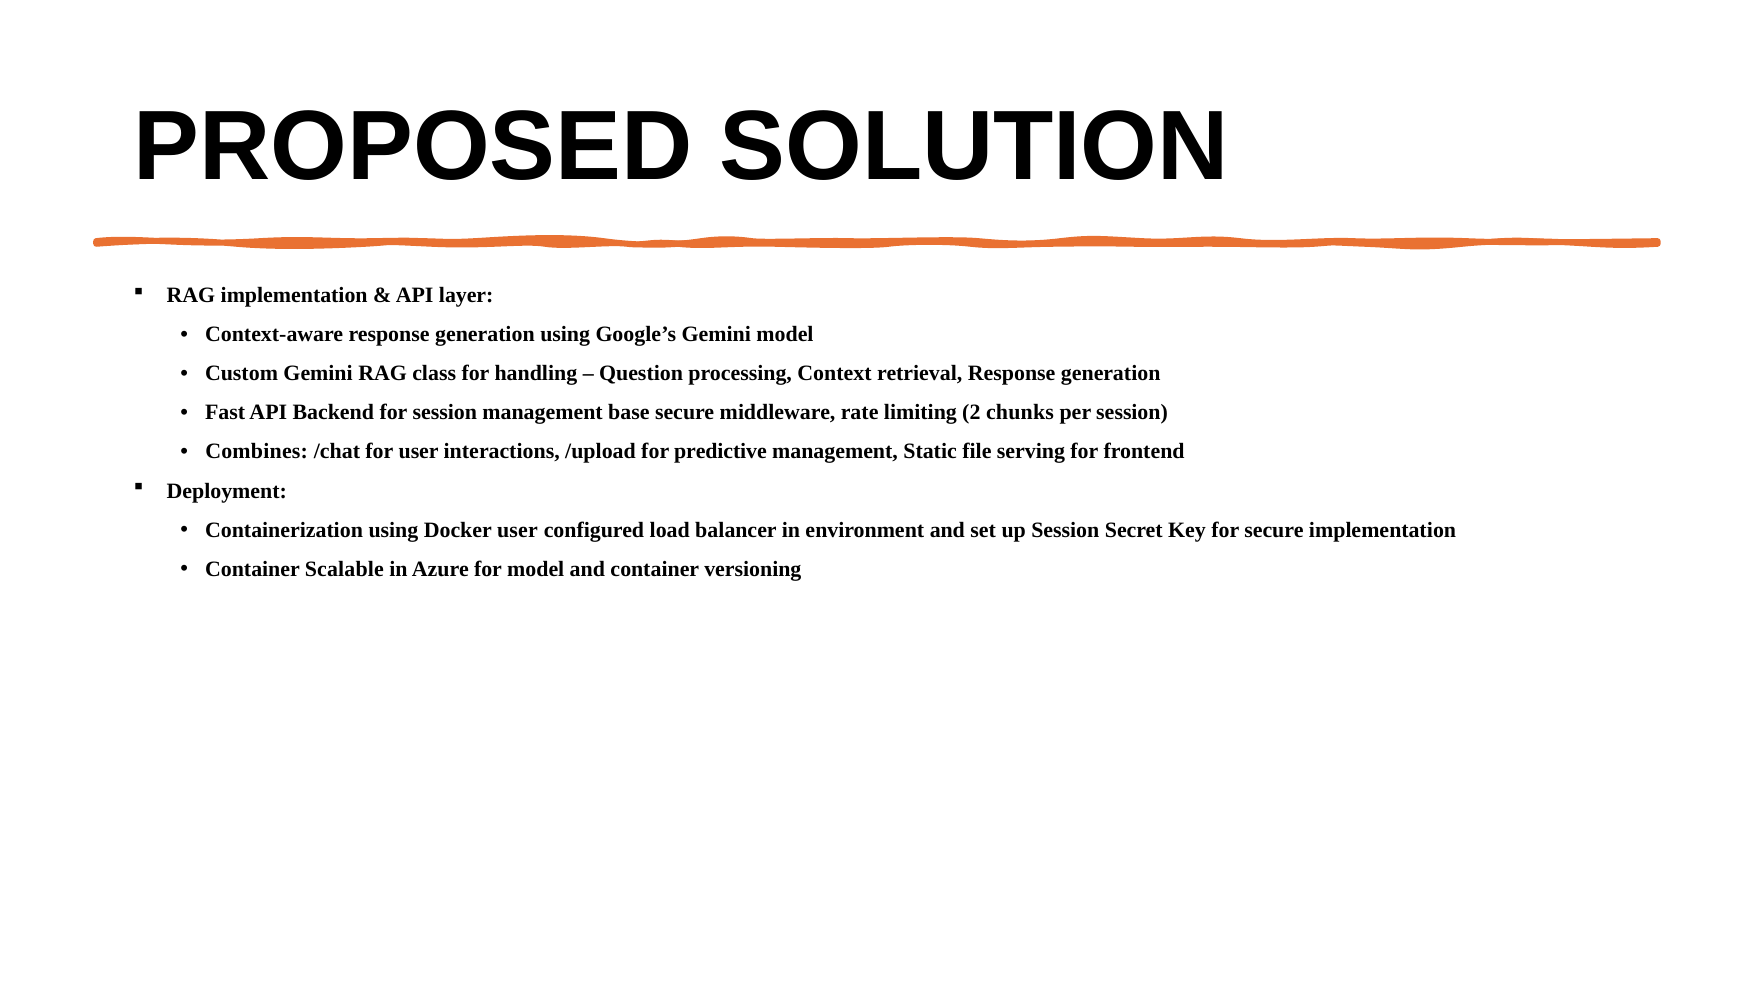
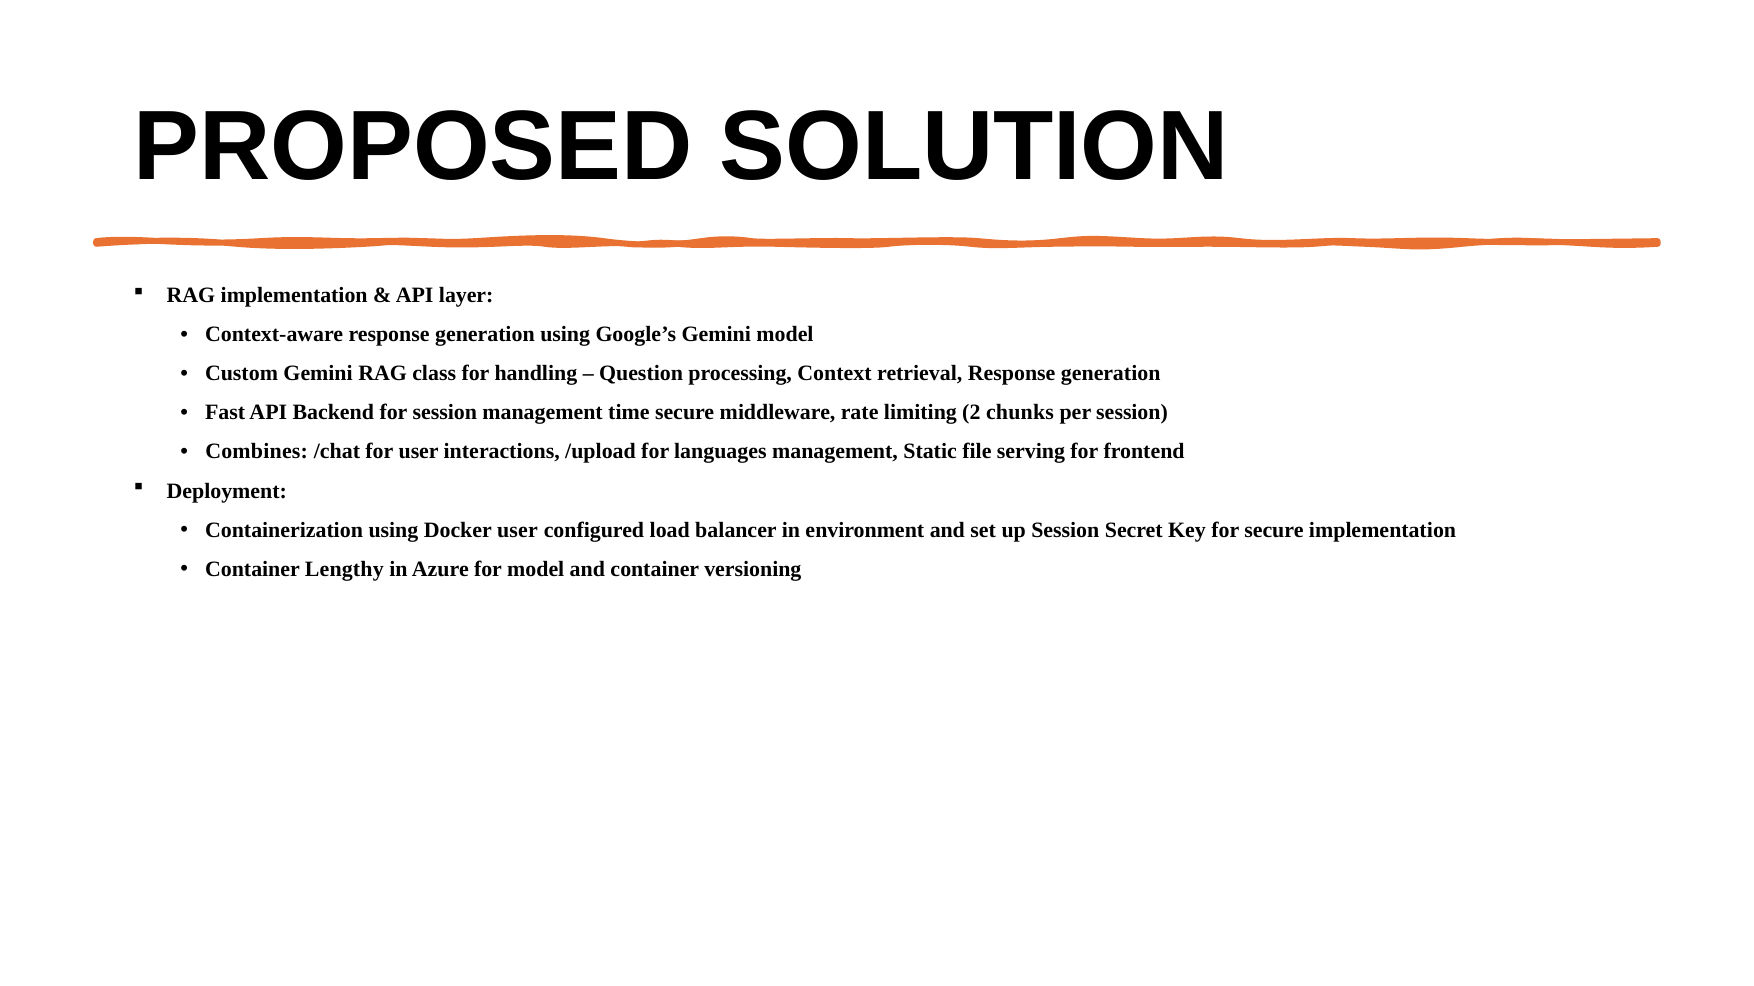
base: base -> time (629, 413)
predictive: predictive -> languages (720, 452)
Scalable: Scalable -> Lengthy (344, 569)
